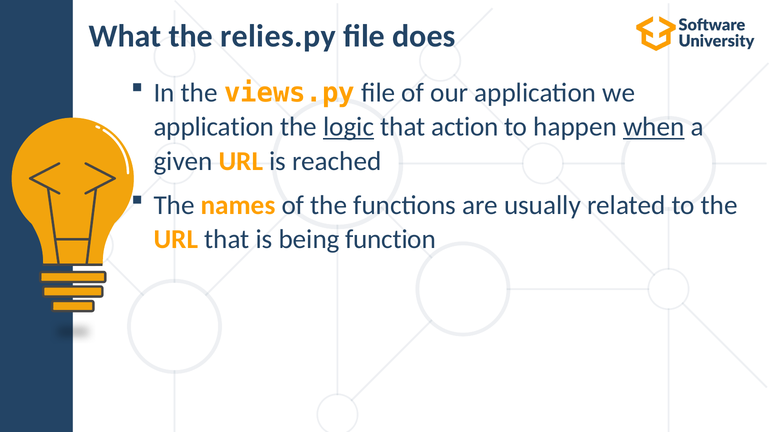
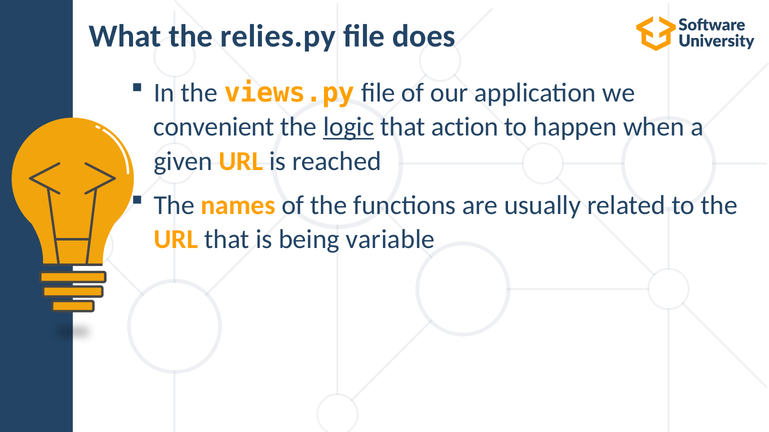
application: application -> convenient (214, 127)
when underline: present -> none (654, 127)
function: function -> variable (390, 240)
